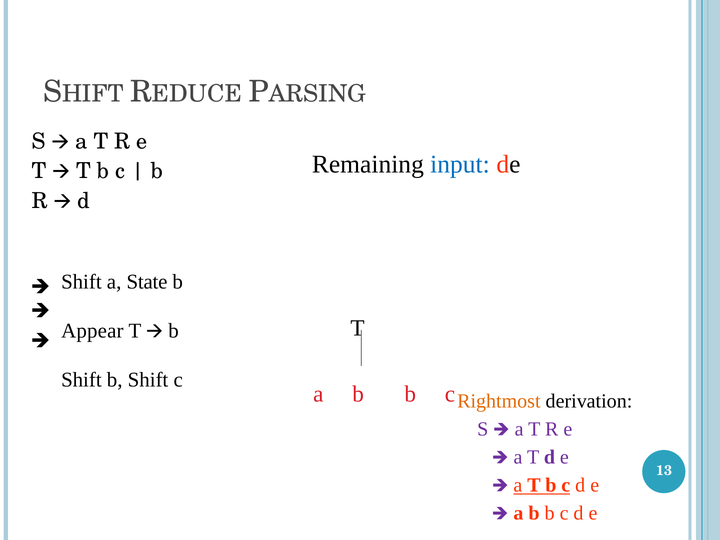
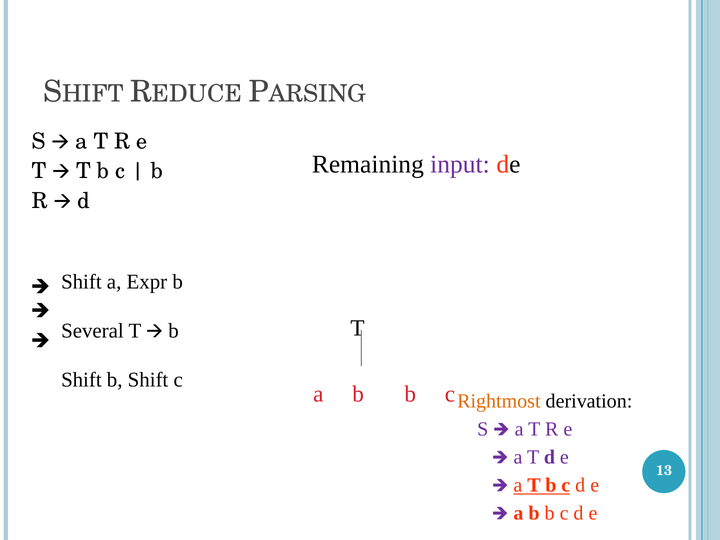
input colour: blue -> purple (460, 164)
State: State -> Expr (147, 282)
Appear: Appear -> Several (92, 331)
